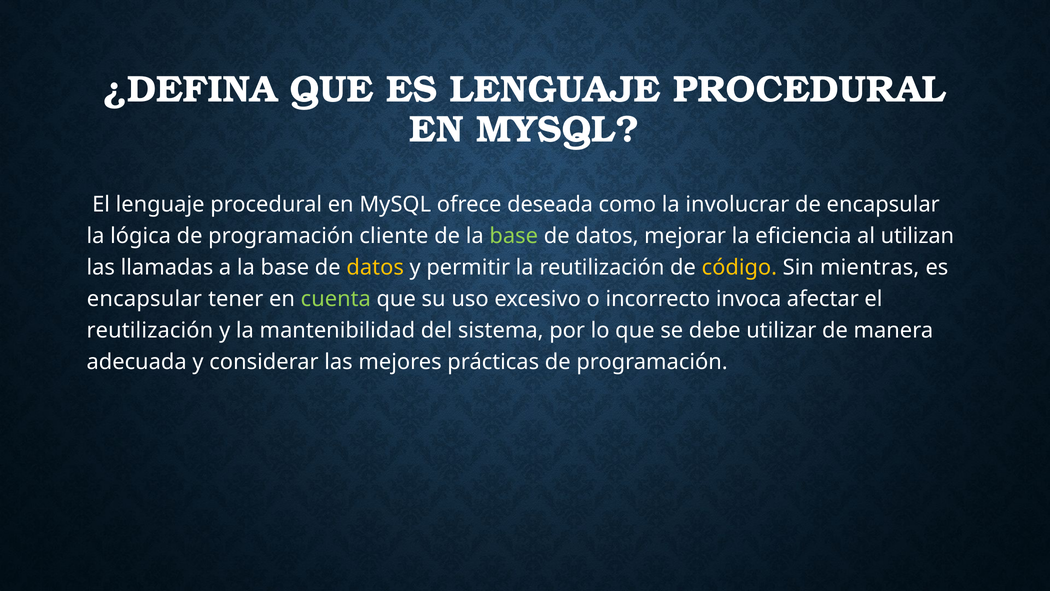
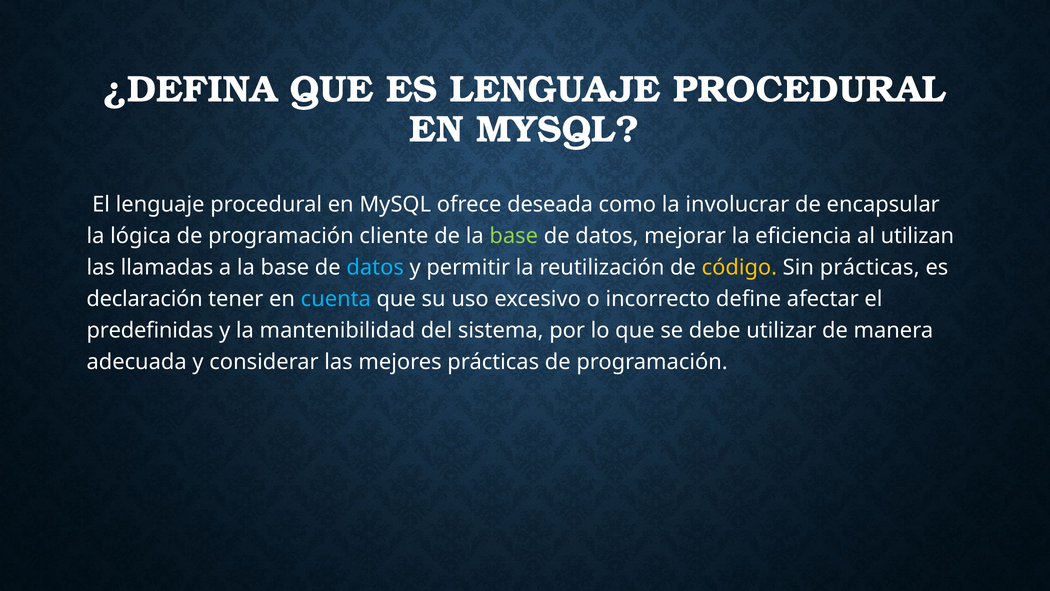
datos colour: yellow -> light blue (375, 267)
Sin mientras: mientras -> prácticas (870, 267)
encapsular: encapsular -> declaración (145, 299)
cuenta colour: light green -> light blue (336, 299)
invoca: invoca -> define (749, 299)
reutilización: reutilización -> predefinidas (150, 330)
